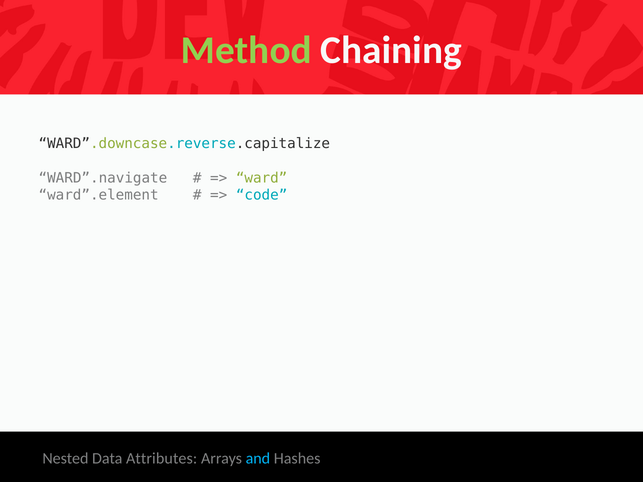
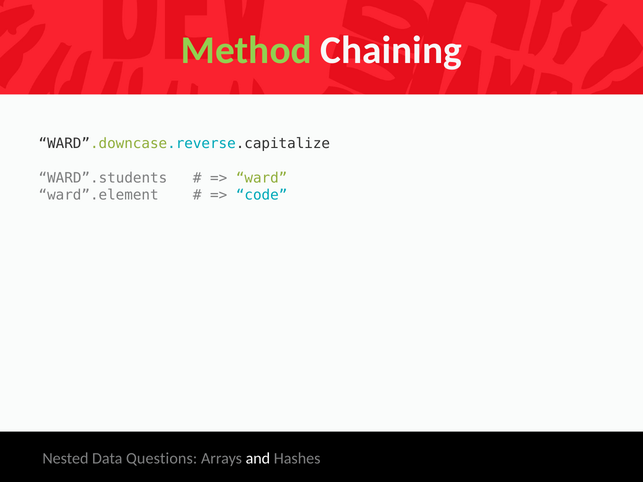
WARD”.navigate: WARD”.navigate -> WARD”.students (103, 178)
Attributes: Attributes -> Questions (162, 459)
and colour: light blue -> white (258, 459)
